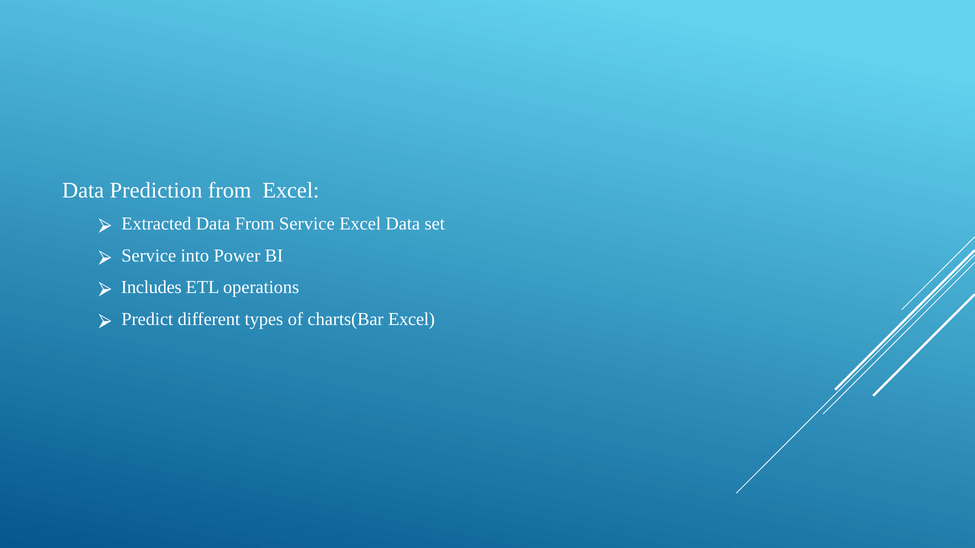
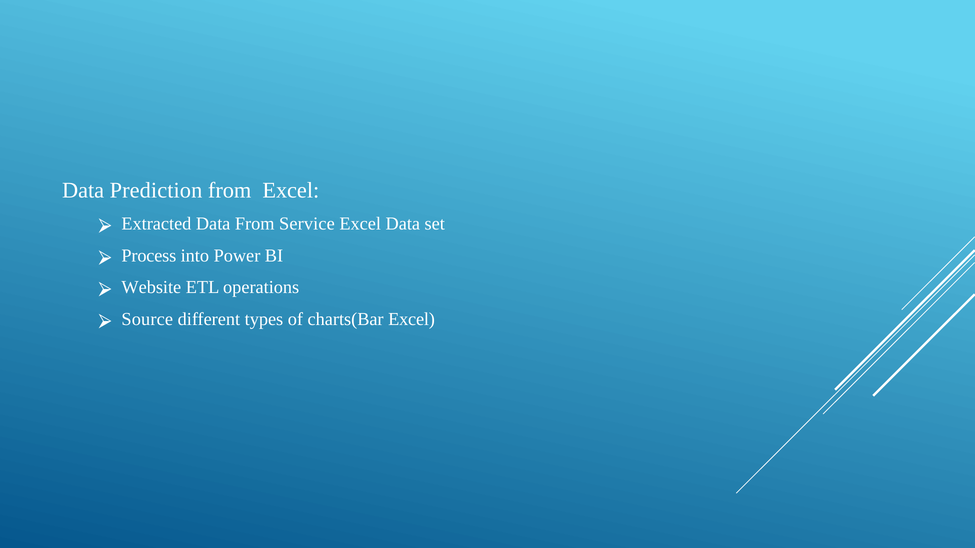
Service: Service -> Process (149, 256)
Includes: Includes -> Website (151, 288)
Predict: Predict -> Source (147, 319)
